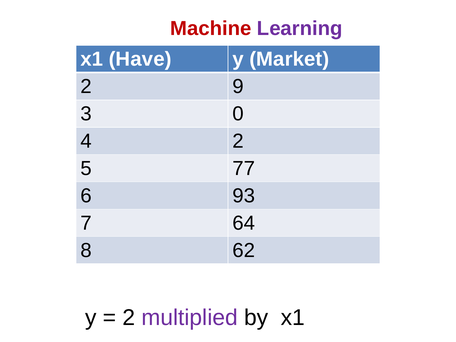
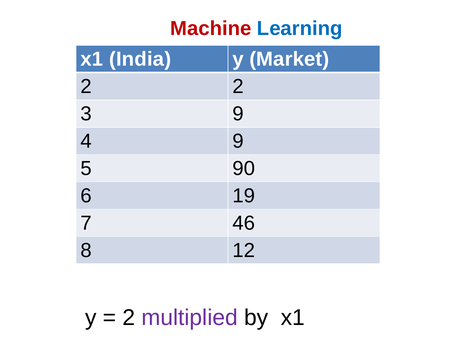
Learning colour: purple -> blue (300, 29)
Have: Have -> India (140, 59)
2 9: 9 -> 2 (238, 87)
3 0: 0 -> 9 (238, 114)
4 2: 2 -> 9 (238, 141)
77: 77 -> 90 (244, 169)
93: 93 -> 19 (244, 196)
64: 64 -> 46 (244, 223)
62: 62 -> 12 (244, 250)
